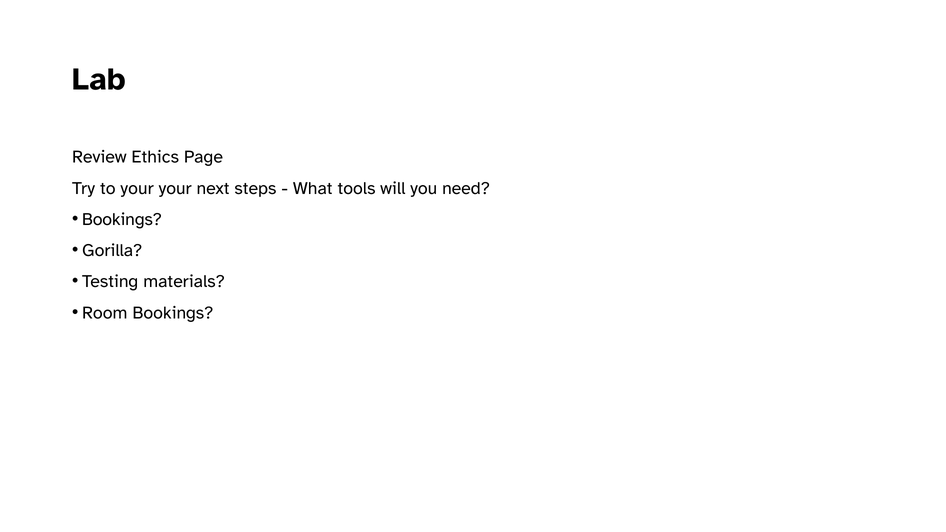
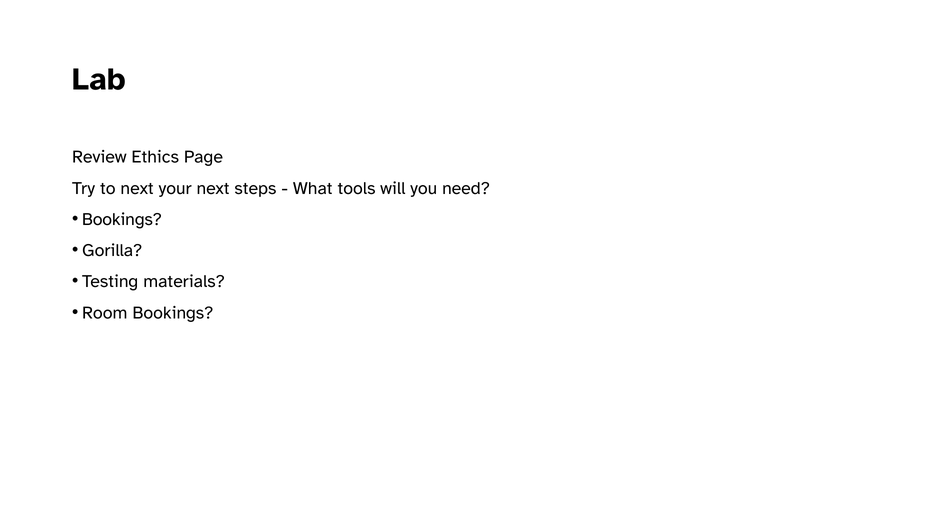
to your: your -> next (137, 188)
